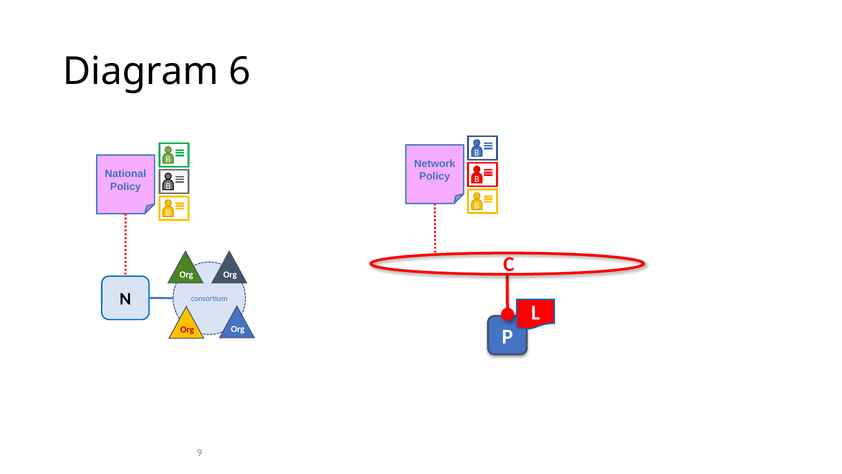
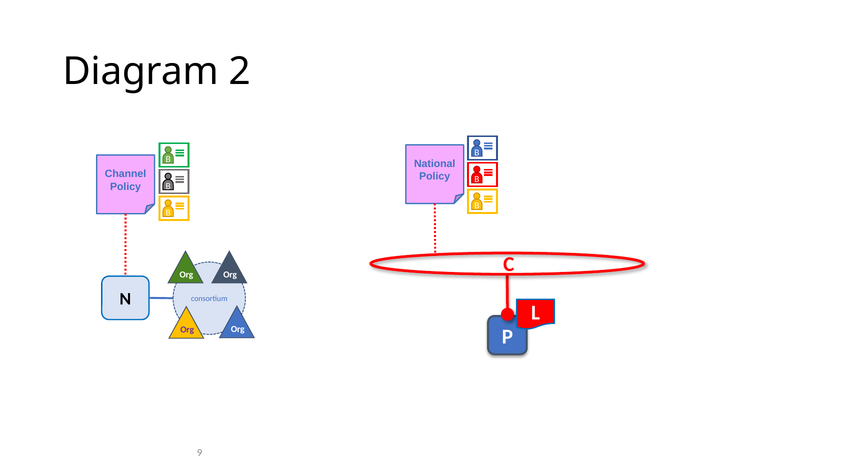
6: 6 -> 2 (240, 72)
Network: Network -> National (435, 164)
National: National -> Channel (126, 174)
Org colour: red -> purple (187, 330)
